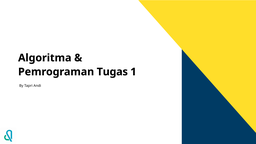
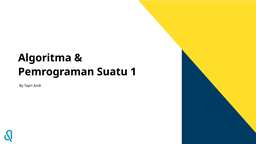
Tugas: Tugas -> Suatu (112, 72)
